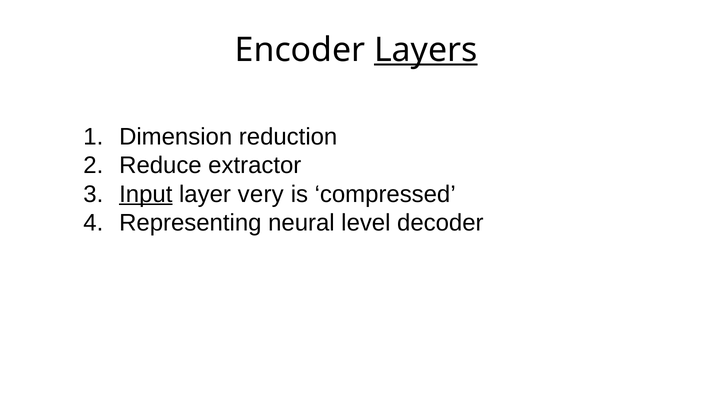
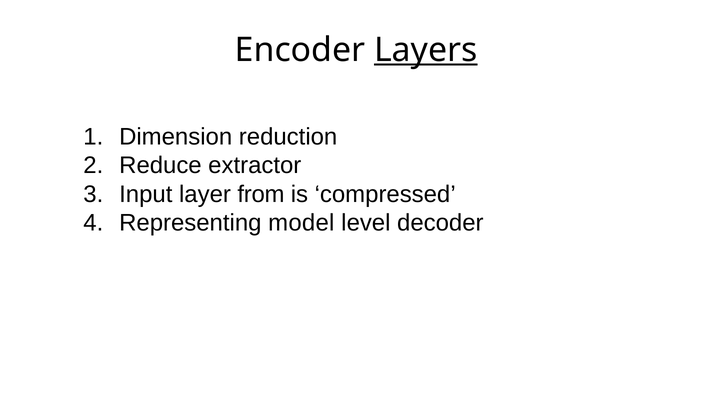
Input underline: present -> none (146, 194)
very: very -> from (261, 194)
neural: neural -> model (301, 223)
